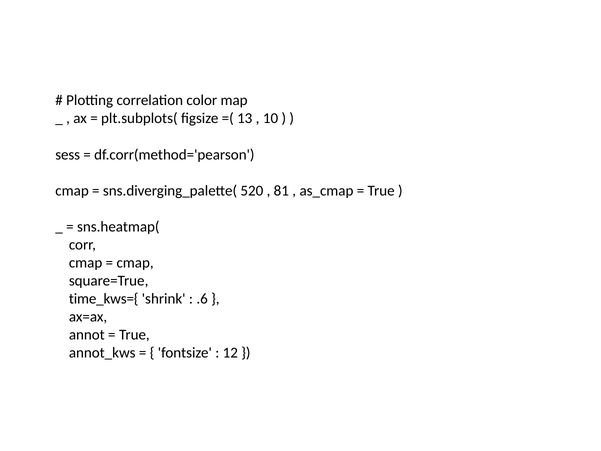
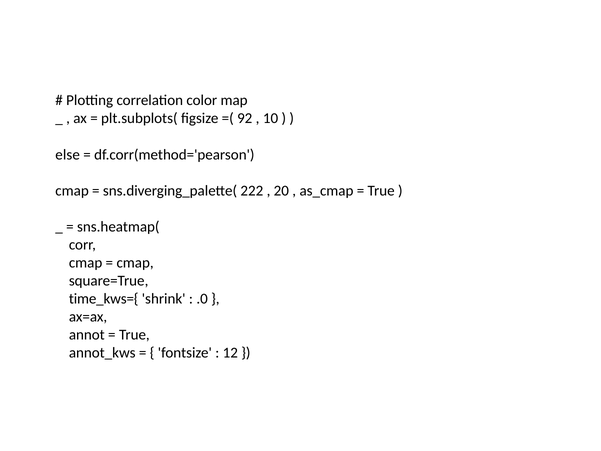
13: 13 -> 92 (245, 118)
sess: sess -> else (68, 154)
520: 520 -> 222 (252, 191)
81: 81 -> 20 (281, 191)
.6: .6 -> .0 (202, 299)
